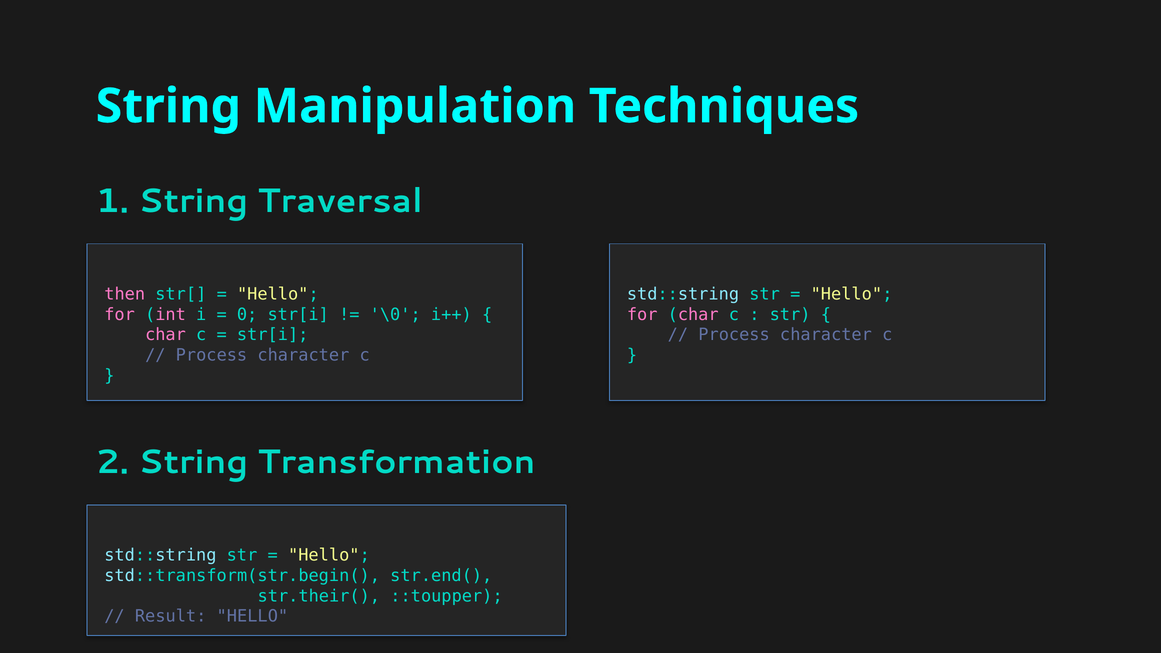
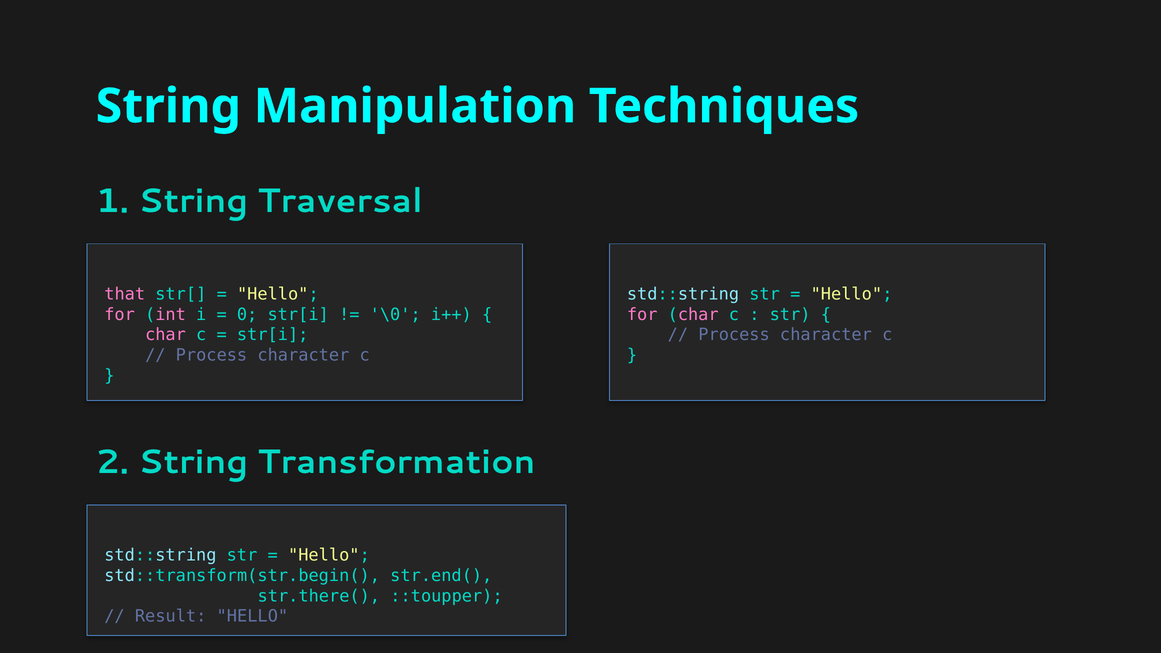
then: then -> that (125, 294)
str.their(: str.their( -> str.there( (319, 596)
